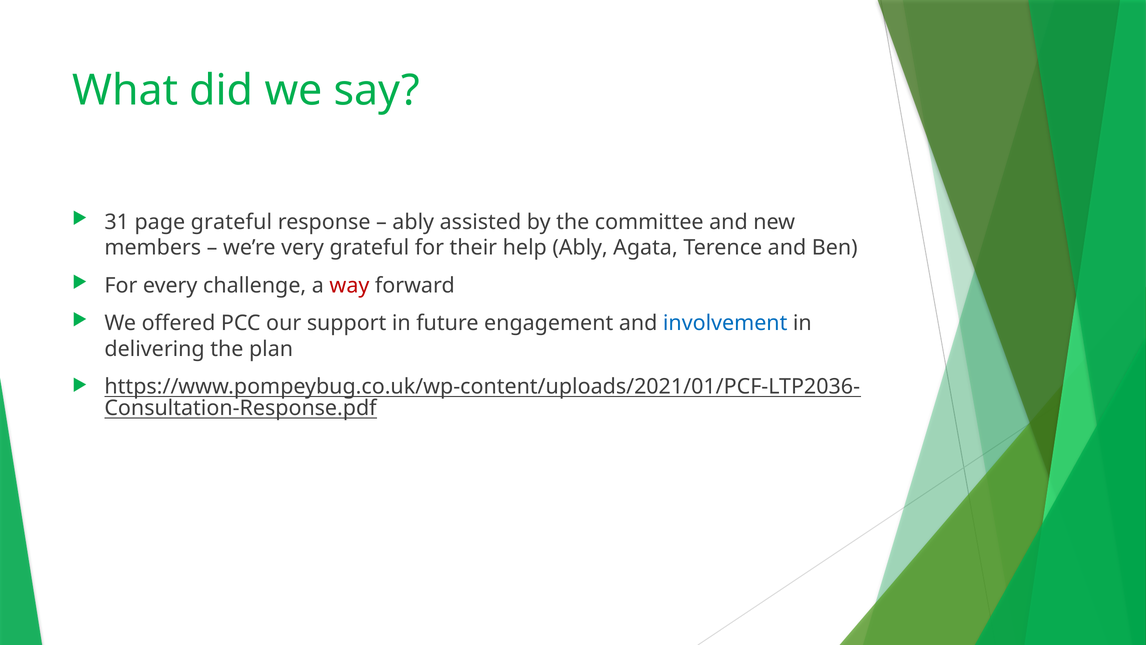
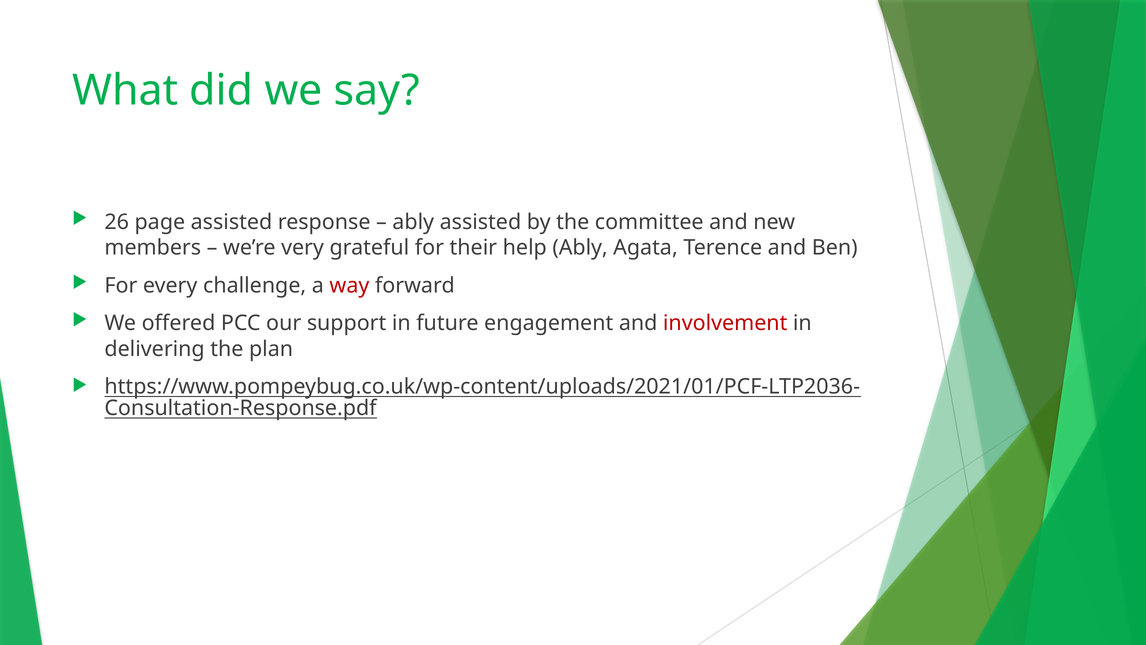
31: 31 -> 26 (117, 222)
page grateful: grateful -> assisted (231, 222)
involvement colour: blue -> red (725, 323)
